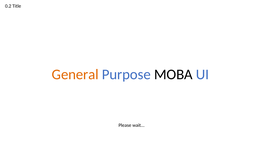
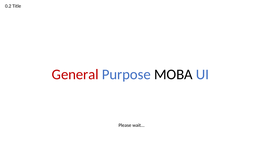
General colour: orange -> red (75, 74)
